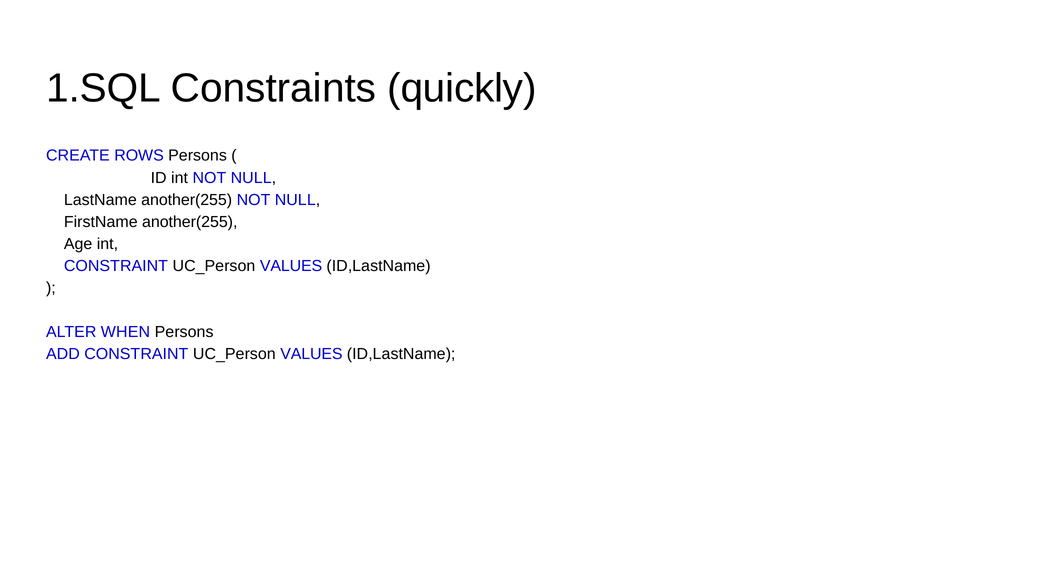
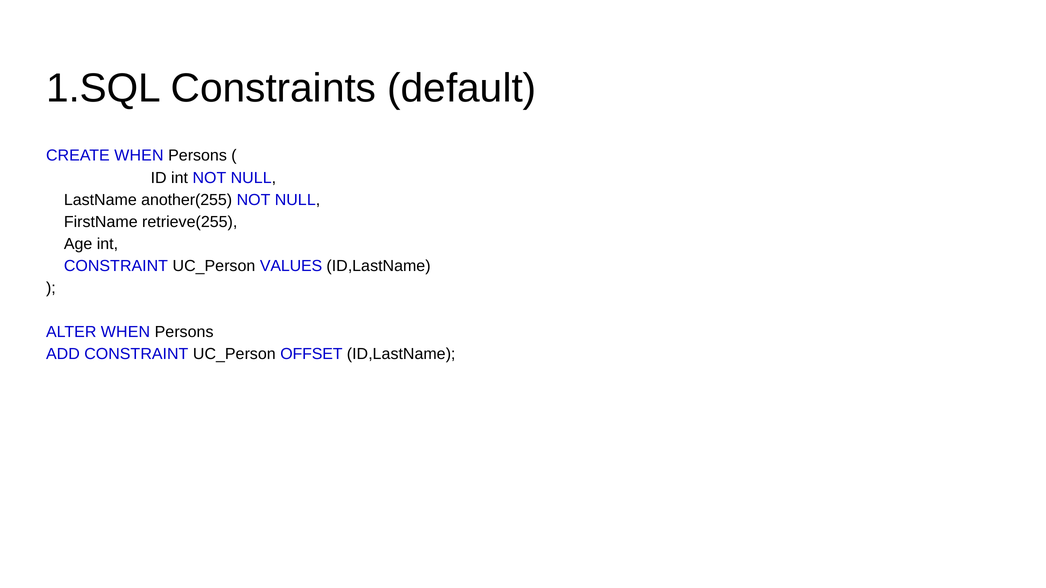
quickly: quickly -> default (462, 89)
CREATE ROWS: ROWS -> WHEN (139, 156)
FirstName another(255: another(255 -> retrieve(255 (190, 222)
ADD CONSTRAINT UC_Person VALUES: VALUES -> OFFSET (311, 354)
